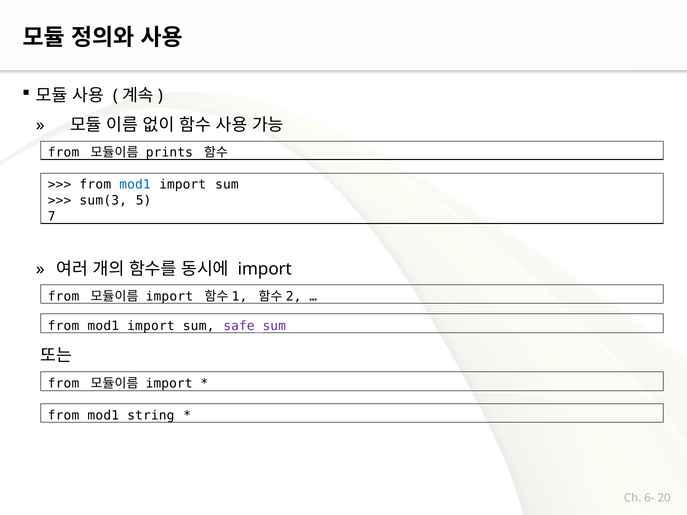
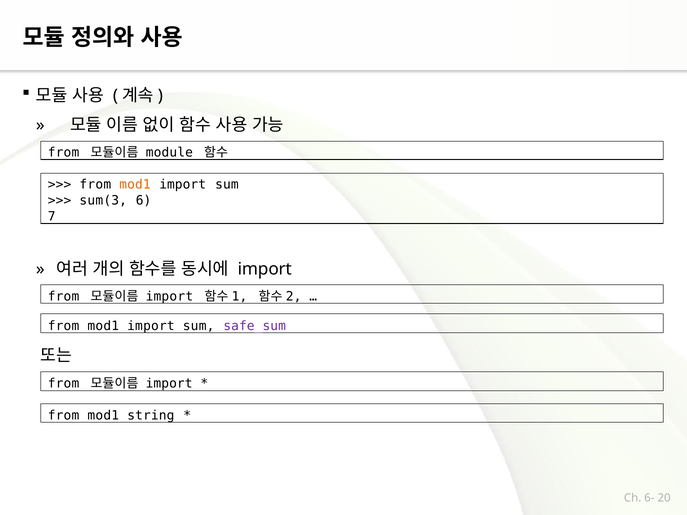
prints: prints -> module (169, 153)
mod1 colour: blue -> orange (135, 185)
5: 5 -> 6 (144, 201)
